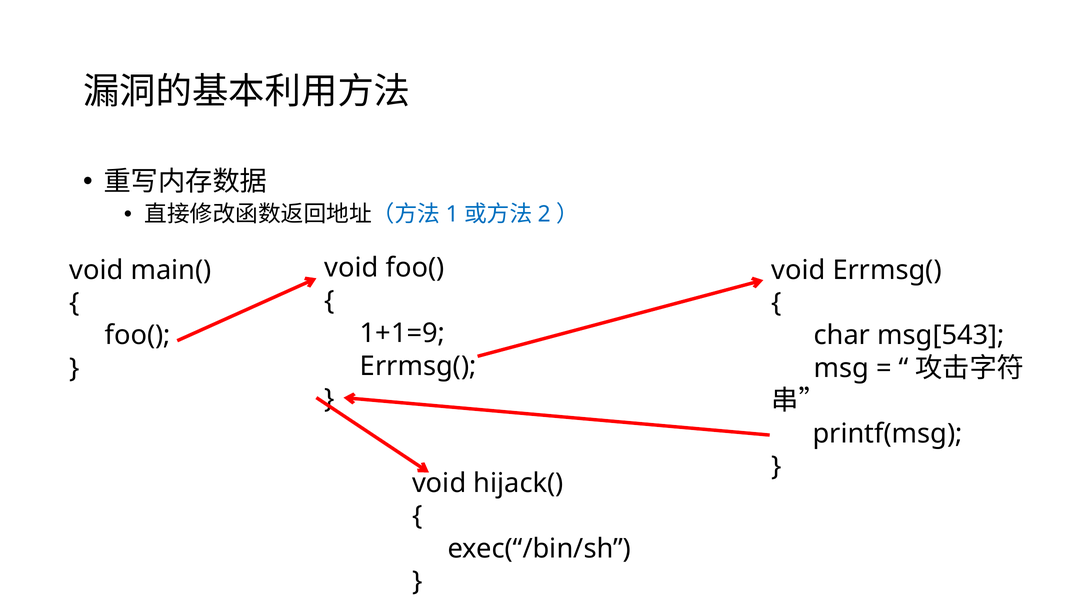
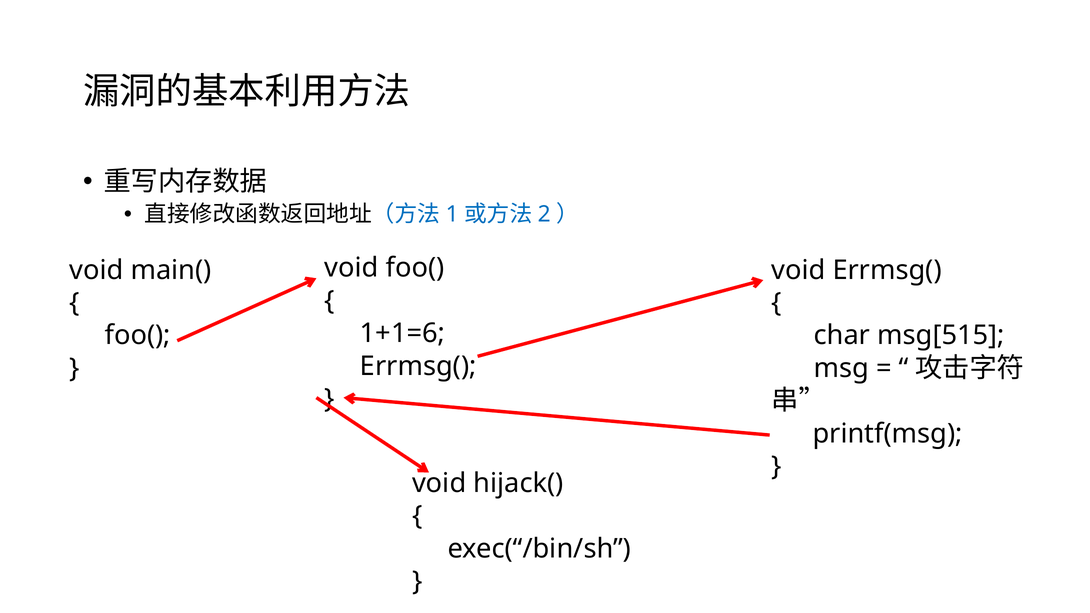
1+1=9: 1+1=9 -> 1+1=6 (403, 333)
msg[543: msg[543 -> msg[515 (941, 336)
